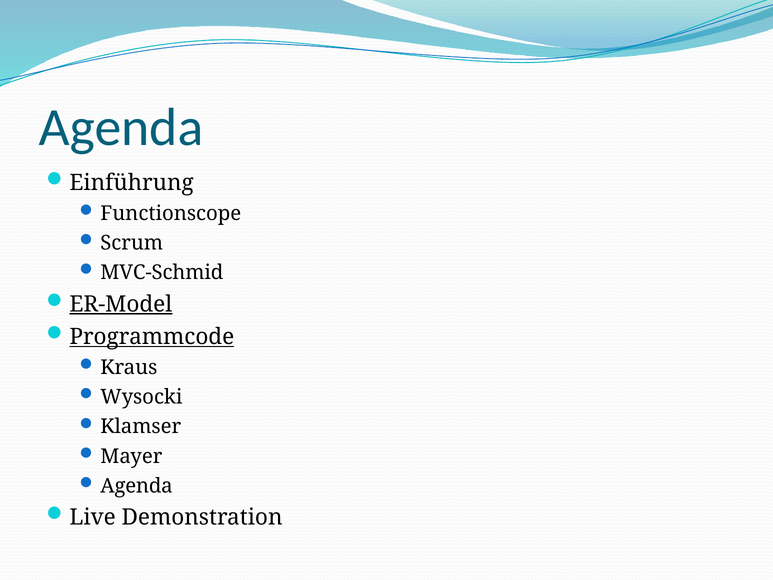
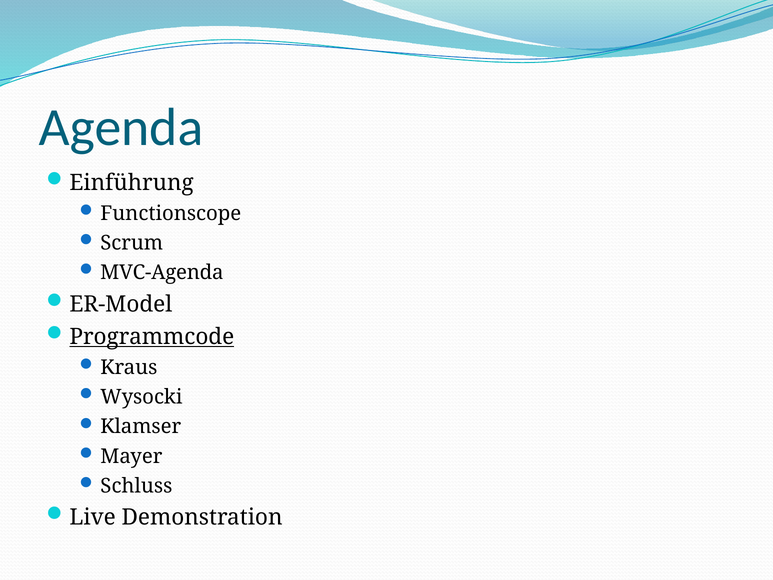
MVC-Schmid: MVC-Schmid -> MVC-Agenda (162, 272)
ER-Model underline: present -> none (121, 304)
Agenda: Agenda -> Schluss (136, 486)
